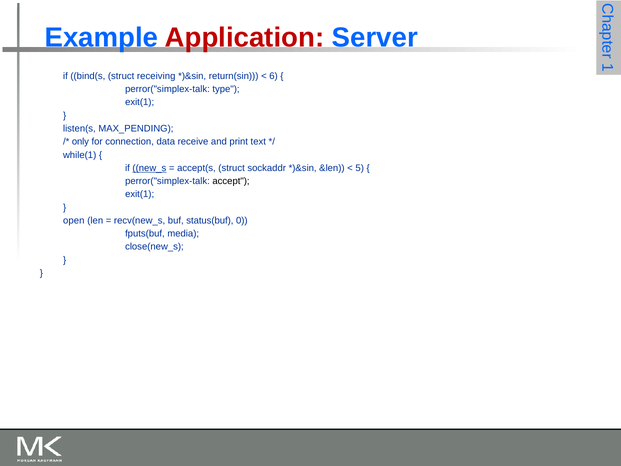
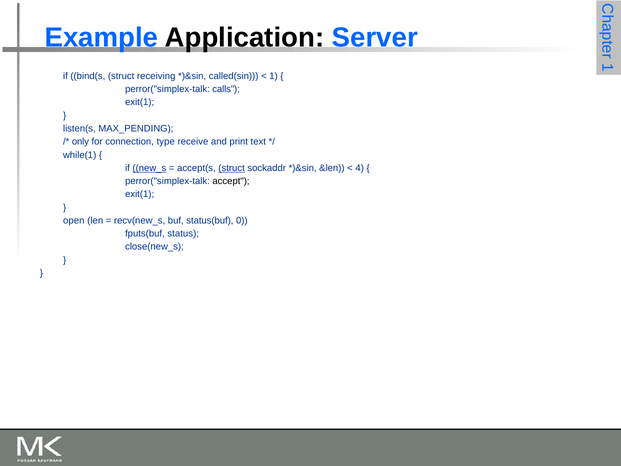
Application colour: red -> black (244, 38)
return(sin: return(sin -> called(sin (234, 76)
6: 6 -> 1 (274, 76)
type: type -> calls (226, 89)
data: data -> type (166, 142)
struct underline: none -> present (232, 168)
5: 5 -> 4 (360, 168)
media: media -> status (183, 234)
